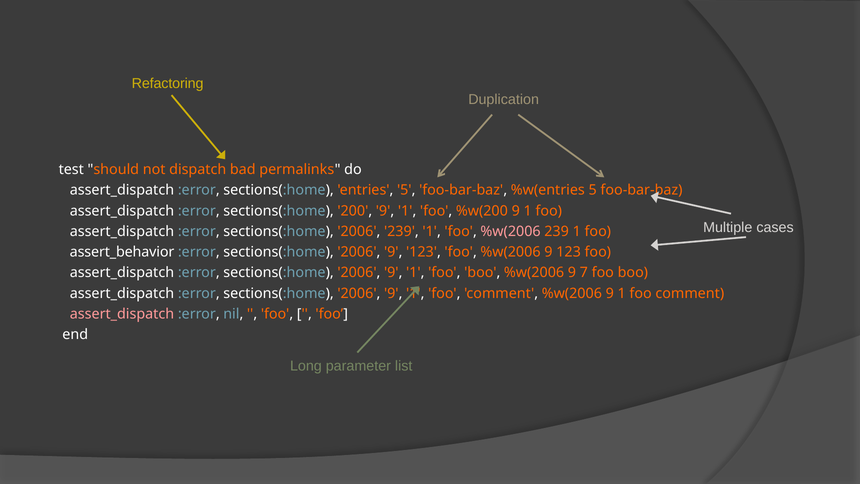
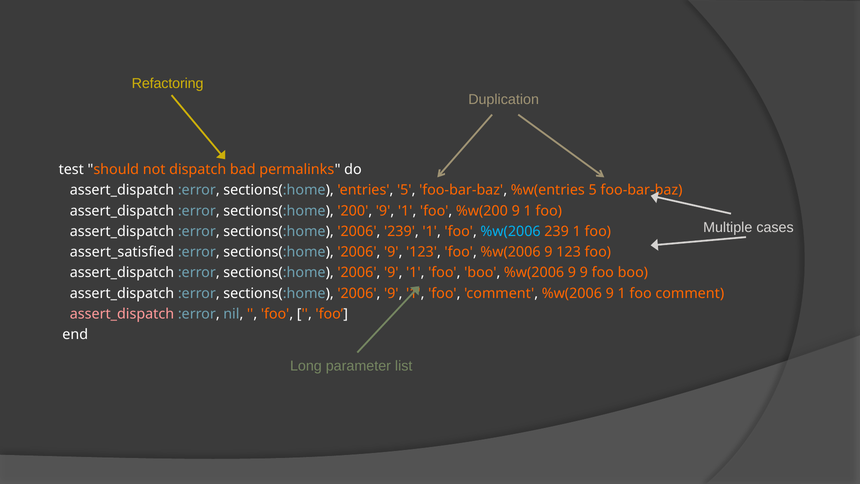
%w(2006 colour: pink -> light blue (511, 231)
assert_behavior: assert_behavior -> assert_satisfied (122, 252)
9 7: 7 -> 9 (584, 273)
